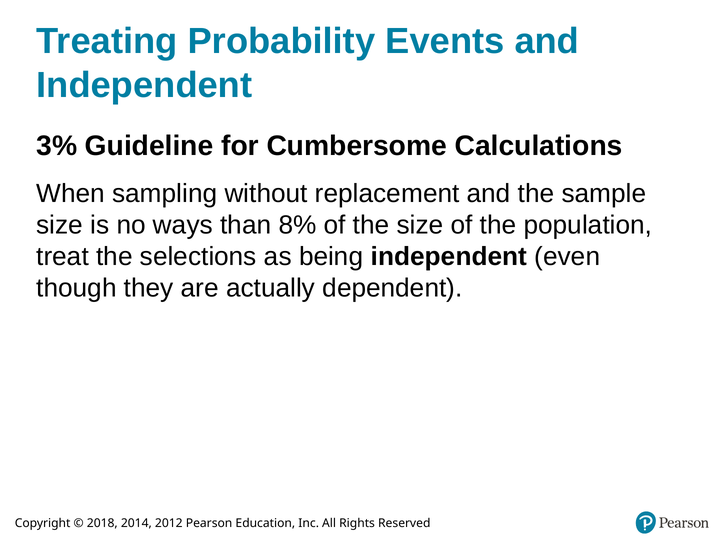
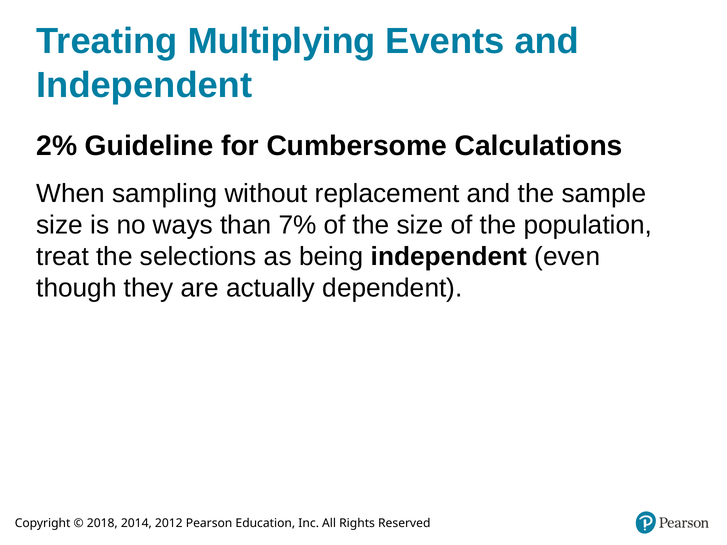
Probability: Probability -> Multiplying (282, 41)
3%: 3% -> 2% (57, 146)
8%: 8% -> 7% (298, 225)
